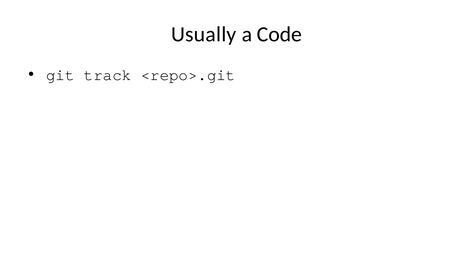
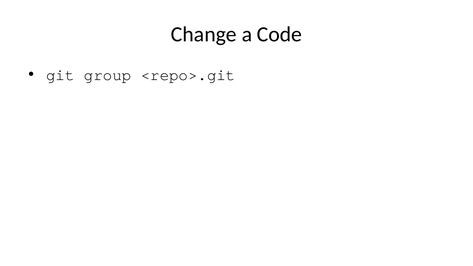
Usually: Usually -> Change (204, 34)
track: track -> group (108, 75)
